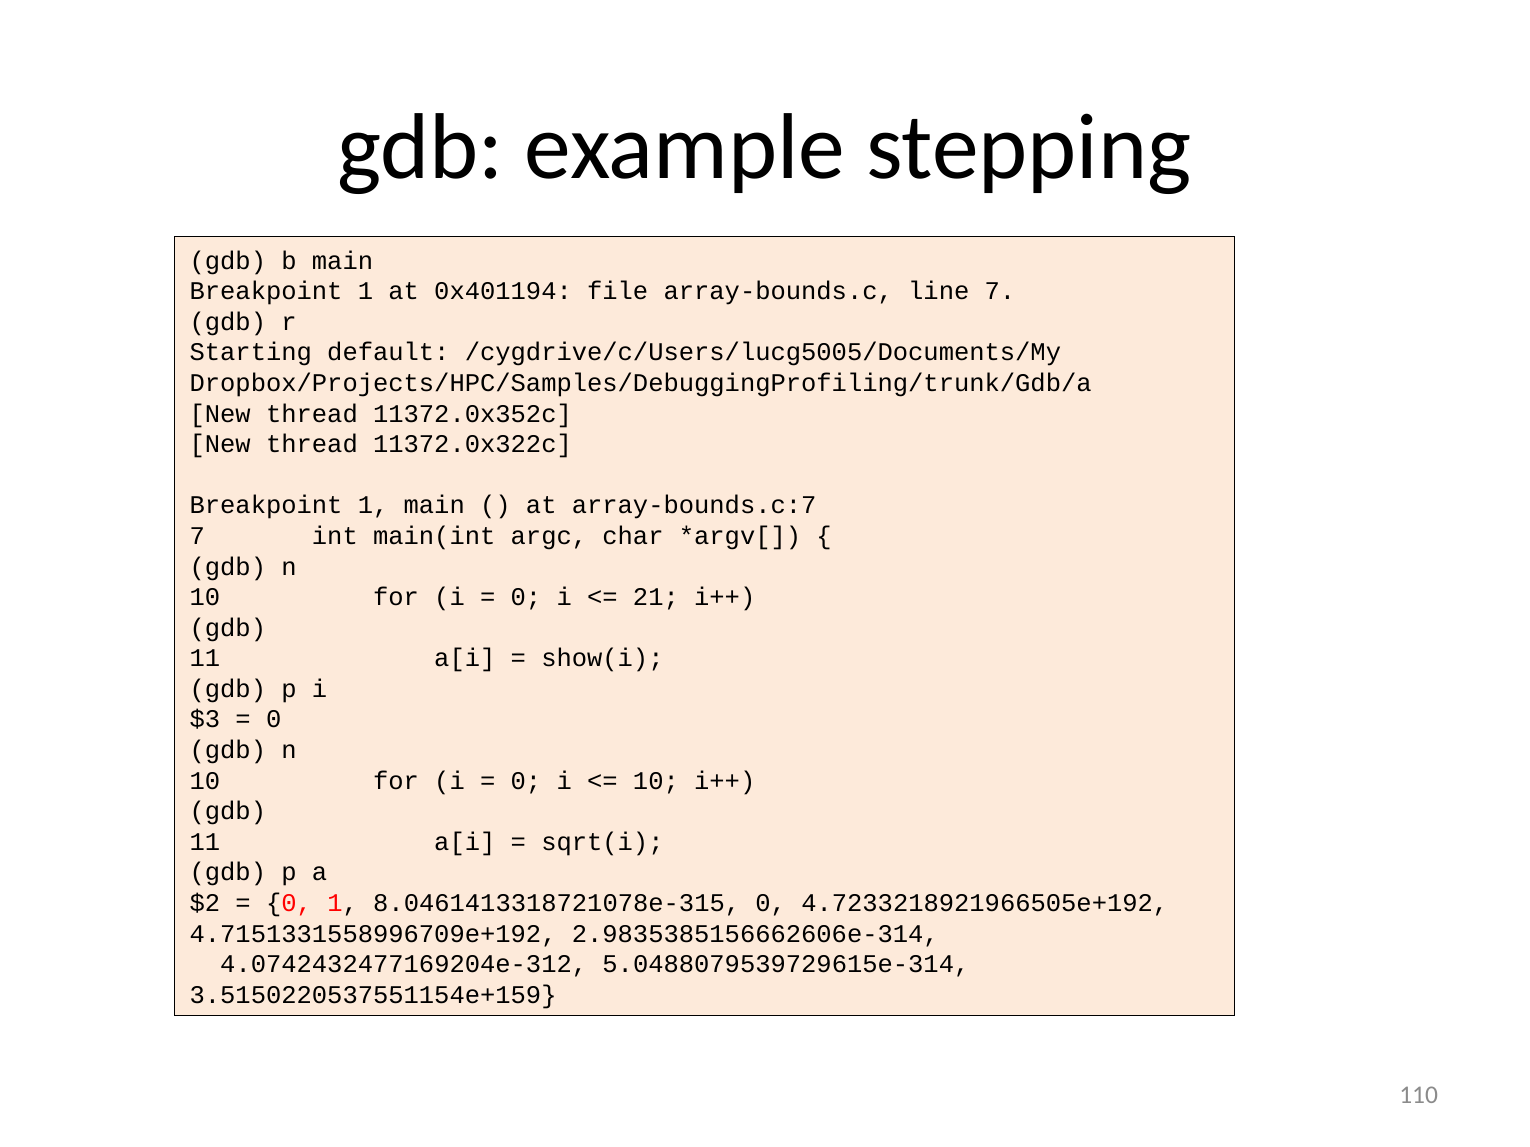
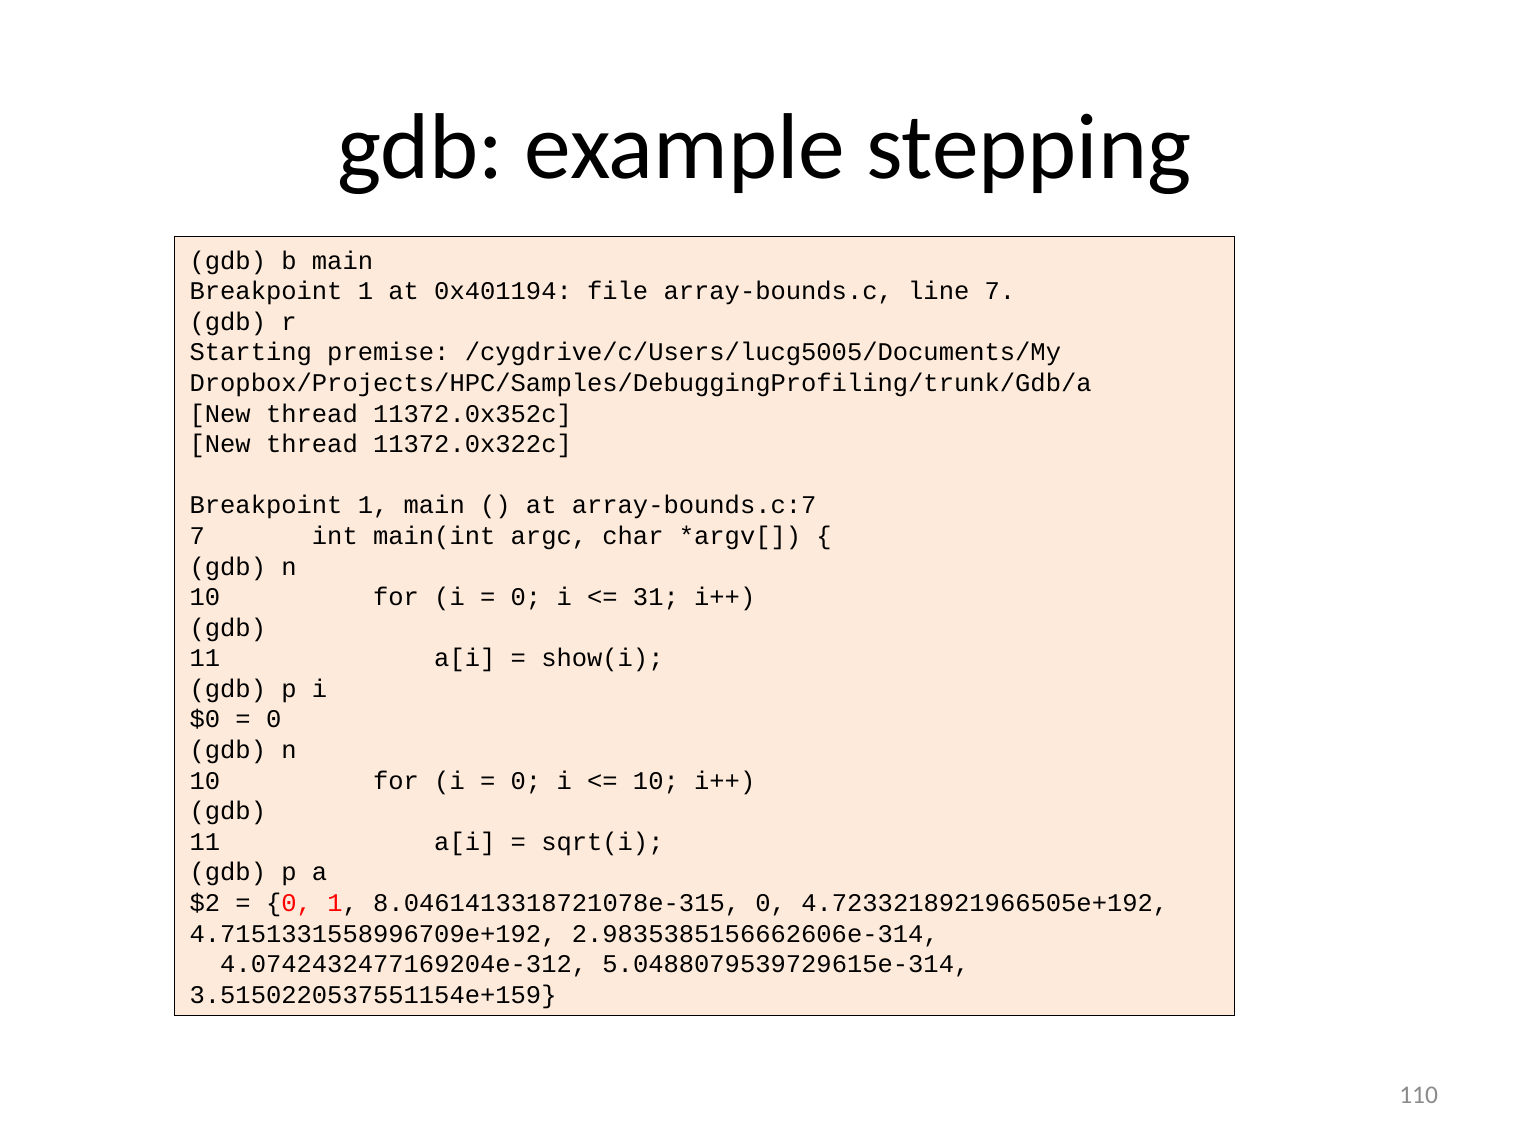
default: default -> premise (388, 353)
21: 21 -> 31 (656, 598)
$3: $3 -> $0 (205, 720)
